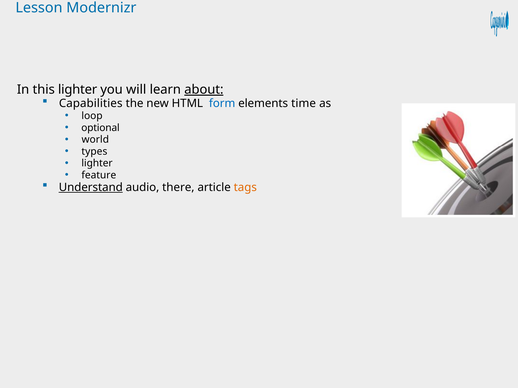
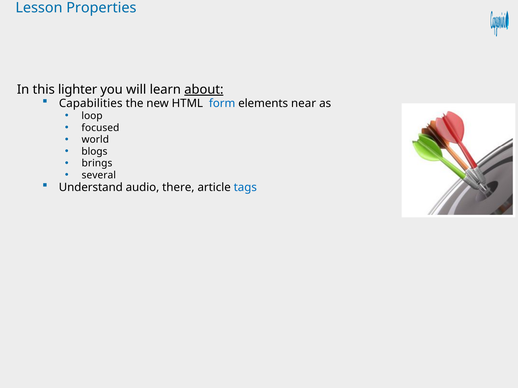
Modernizr: Modernizr -> Properties (101, 8)
time: time -> near (304, 103)
optional: optional -> focused (100, 128)
types: types -> blogs (94, 152)
lighter: lighter -> brings (97, 163)
feature: feature -> several (99, 175)
Understand underline: present -> none (91, 188)
tags colour: orange -> blue (245, 188)
